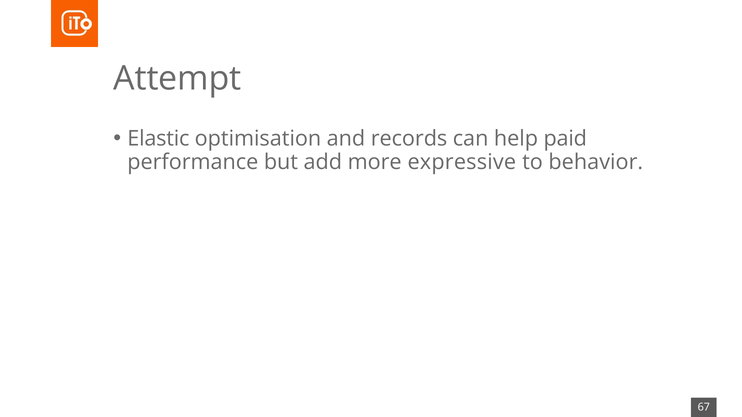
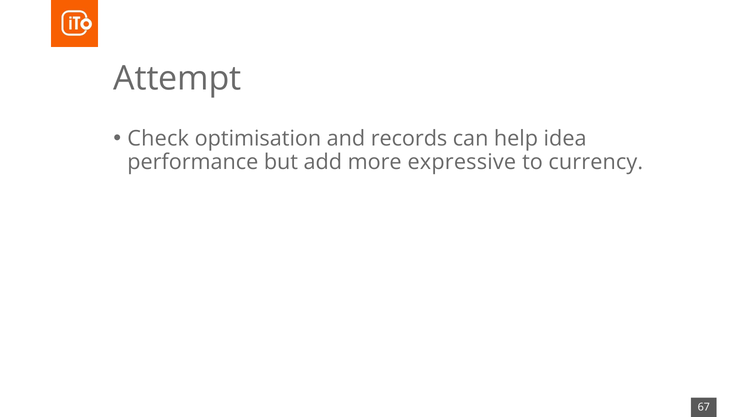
Elastic: Elastic -> Check (158, 139)
paid: paid -> idea (565, 139)
behavior: behavior -> currency (596, 162)
